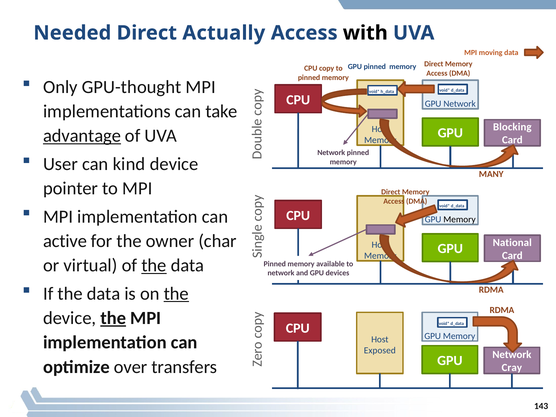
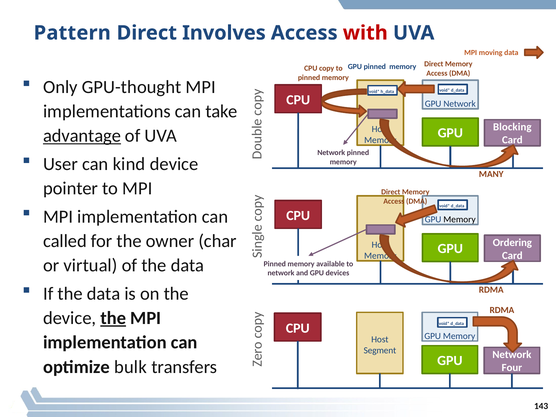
Needed: Needed -> Pattern (72, 33)
Actually: Actually -> Involves (224, 33)
with colour: black -> red (365, 33)
active: active -> called (65, 241)
National: National -> Ordering (512, 243)
the underline: present -> none (154, 265)
the underline: present -> none (176, 294)
Exposed: Exposed -> Segment (380, 351)
over: over -> bulk (130, 367)
Cray: Cray -> Four (512, 368)
